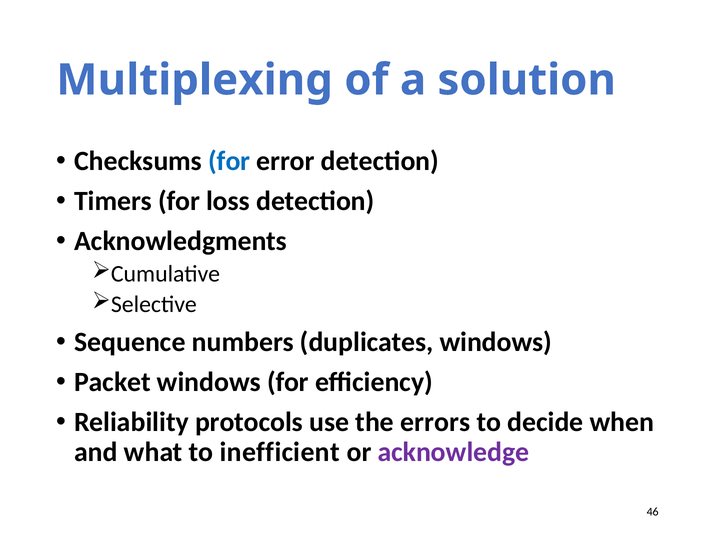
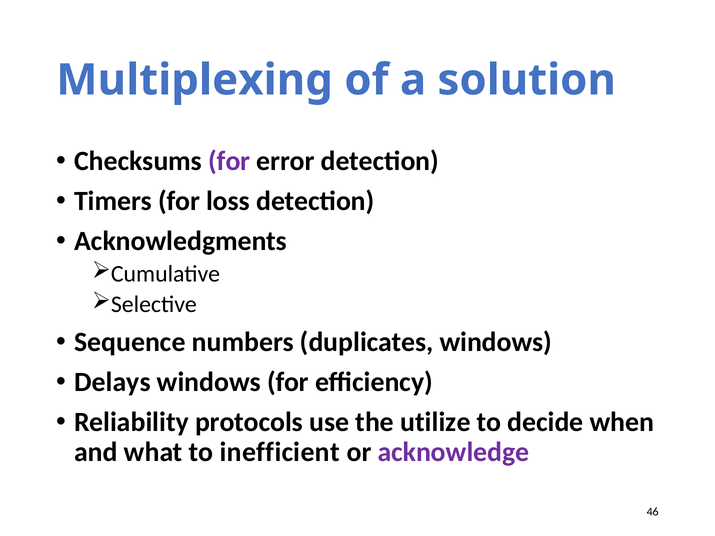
for colour: blue -> purple (229, 161)
Packet: Packet -> Delays (112, 382)
errors: errors -> utilize (435, 422)
